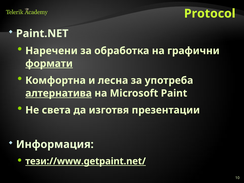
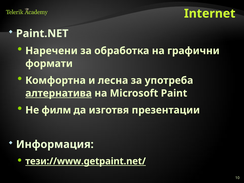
Protocol: Protocol -> Internet (210, 14)
формати underline: present -> none (49, 64)
света: света -> филм (56, 110)
